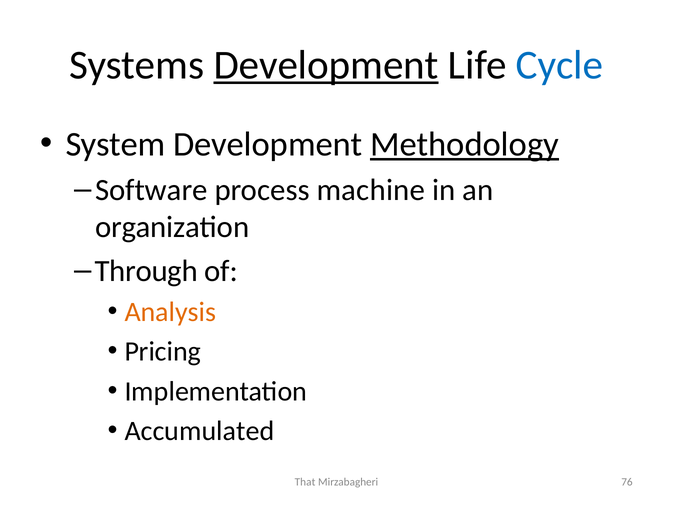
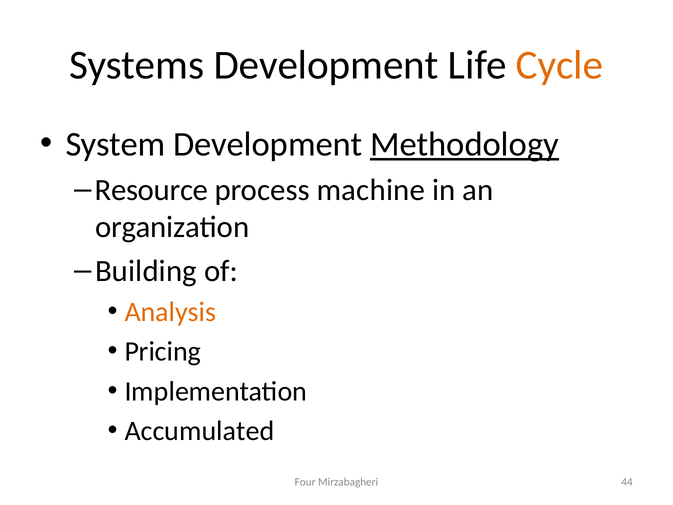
Development underline: present -> none (326, 65)
Cycle colour: blue -> orange (560, 65)
Software: Software -> Resource (151, 190)
Through: Through -> Building (146, 271)
That: That -> Four (305, 482)
76: 76 -> 44 (627, 482)
